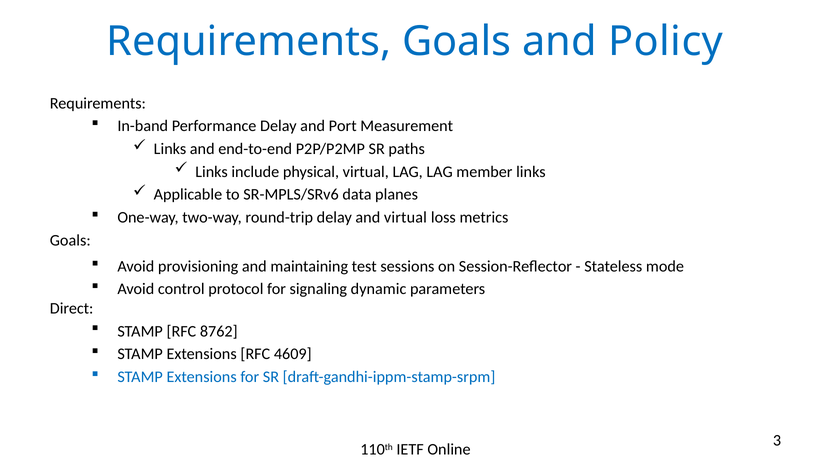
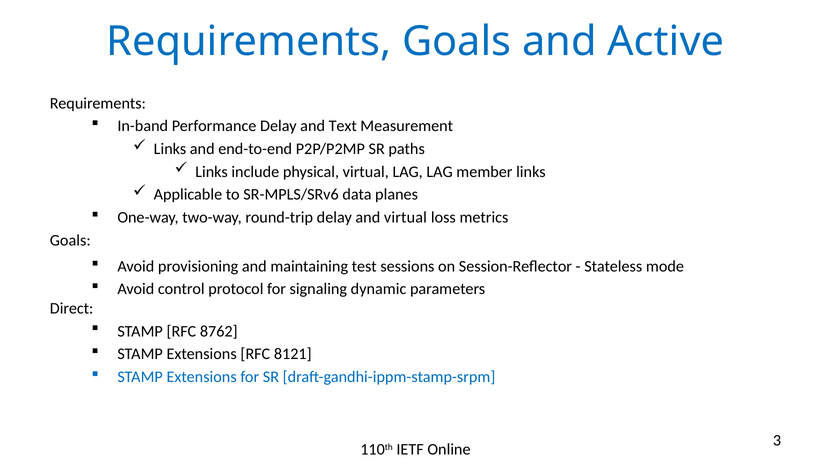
Policy: Policy -> Active (666, 42)
Port: Port -> Text (343, 126)
4609: 4609 -> 8121 (293, 354)
